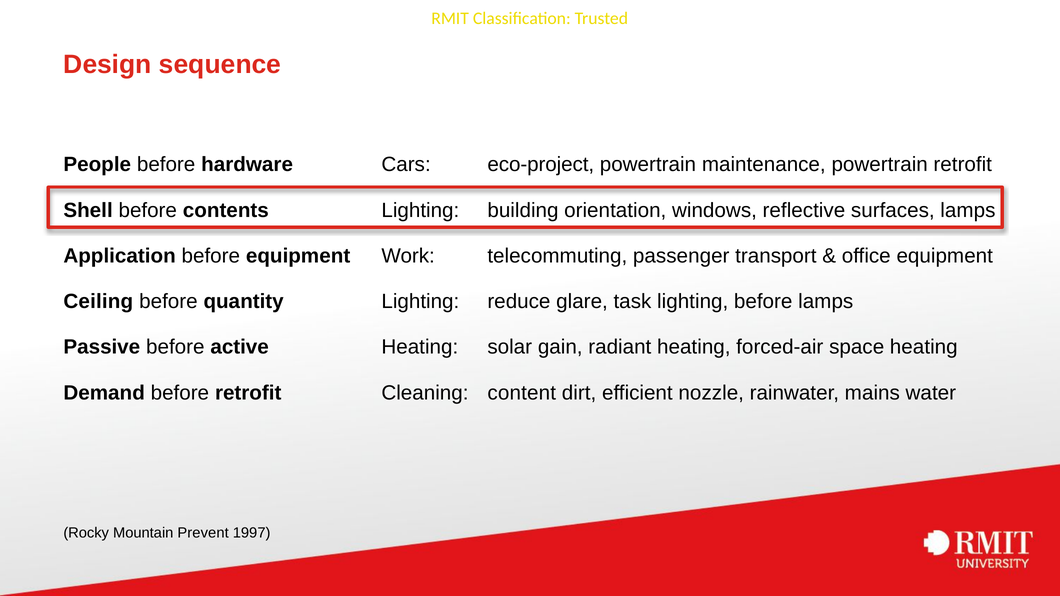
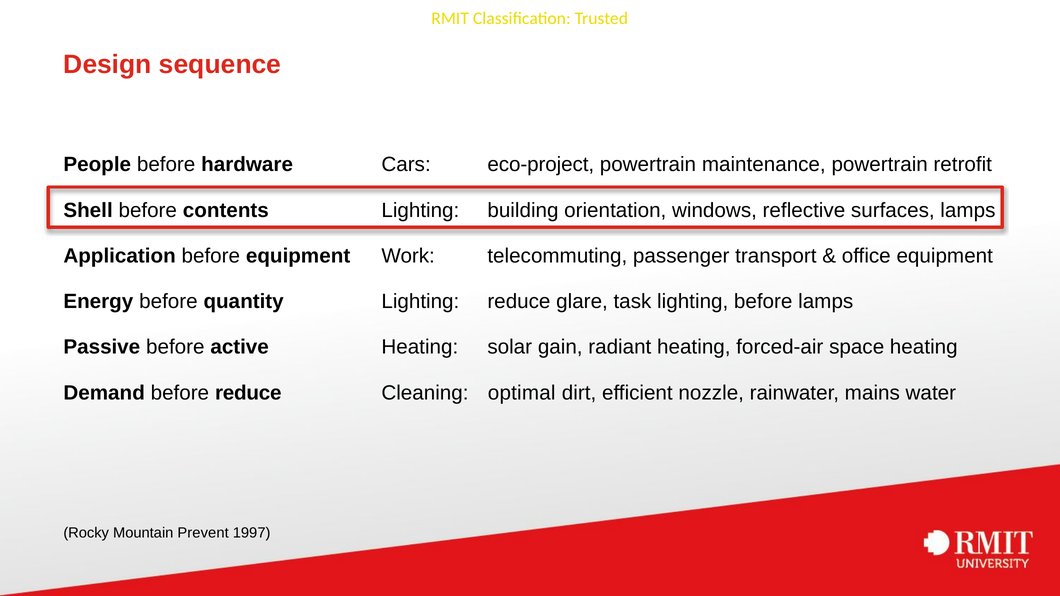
Ceiling: Ceiling -> Energy (98, 302)
before retrofit: retrofit -> reduce (248, 393)
content: content -> optimal (522, 393)
